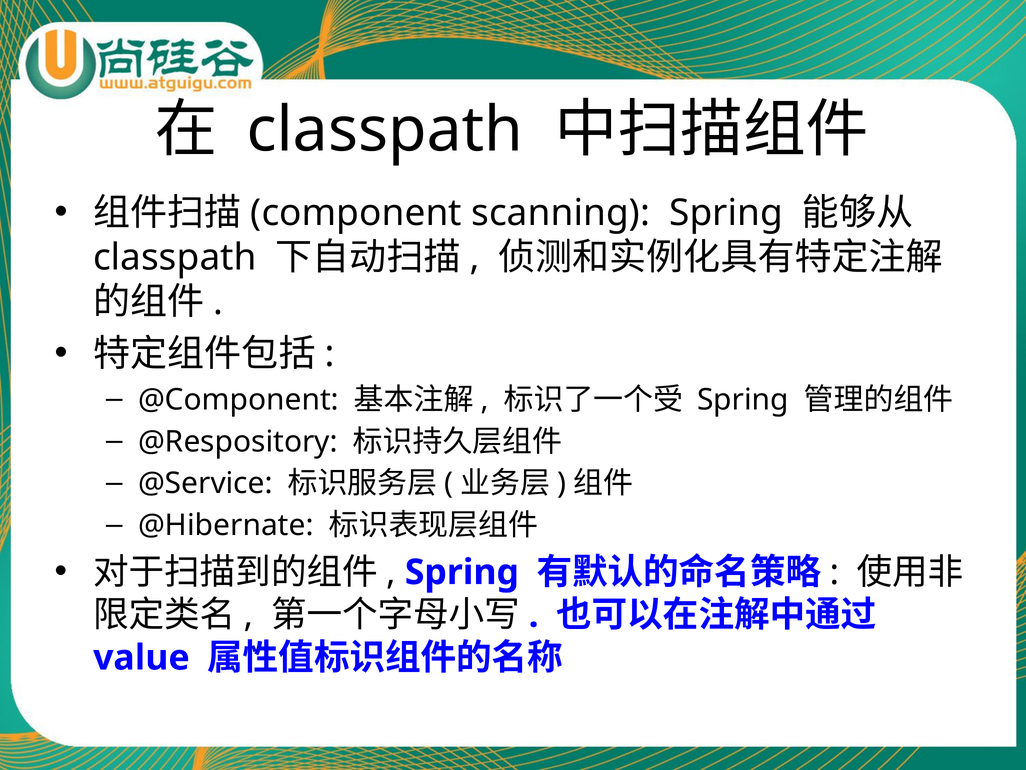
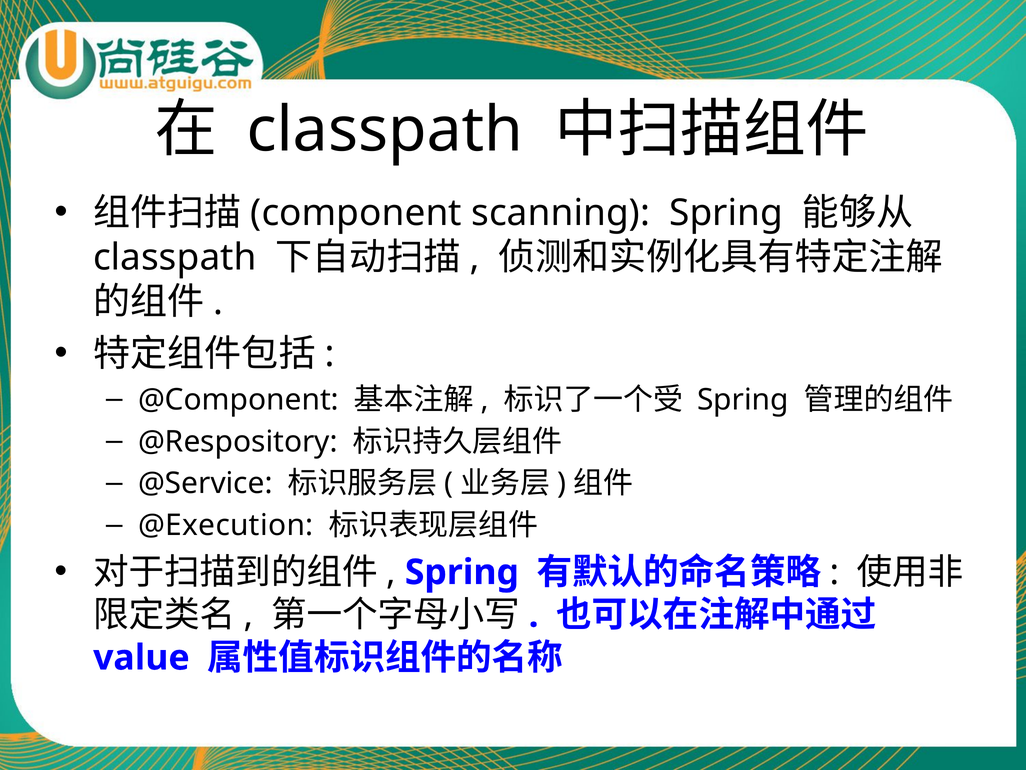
@Hibernate: @Hibernate -> @Execution (226, 525)
